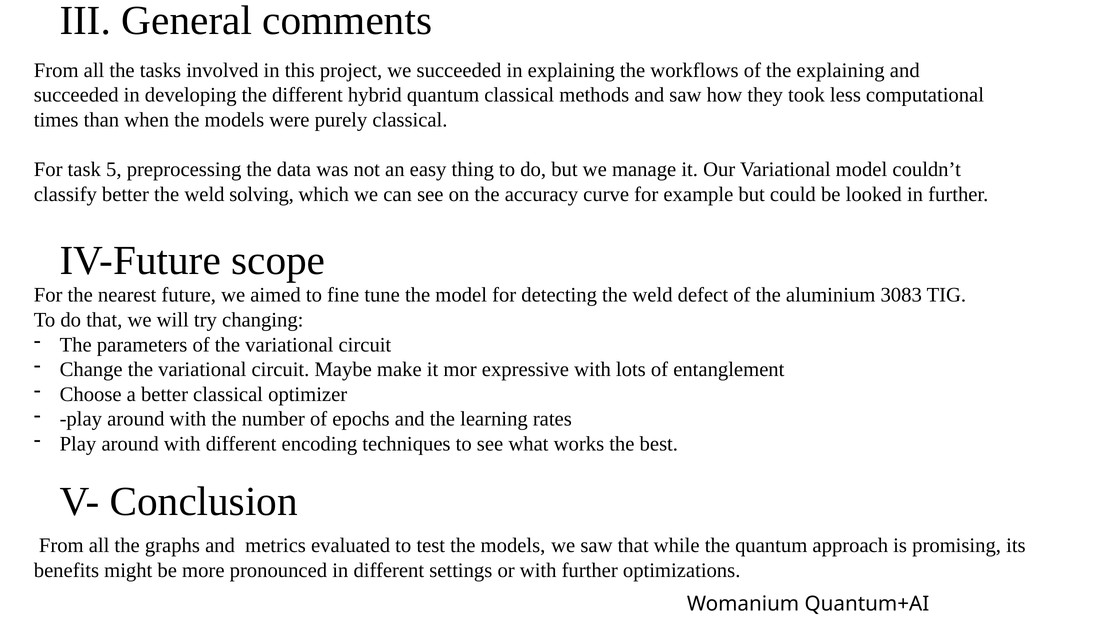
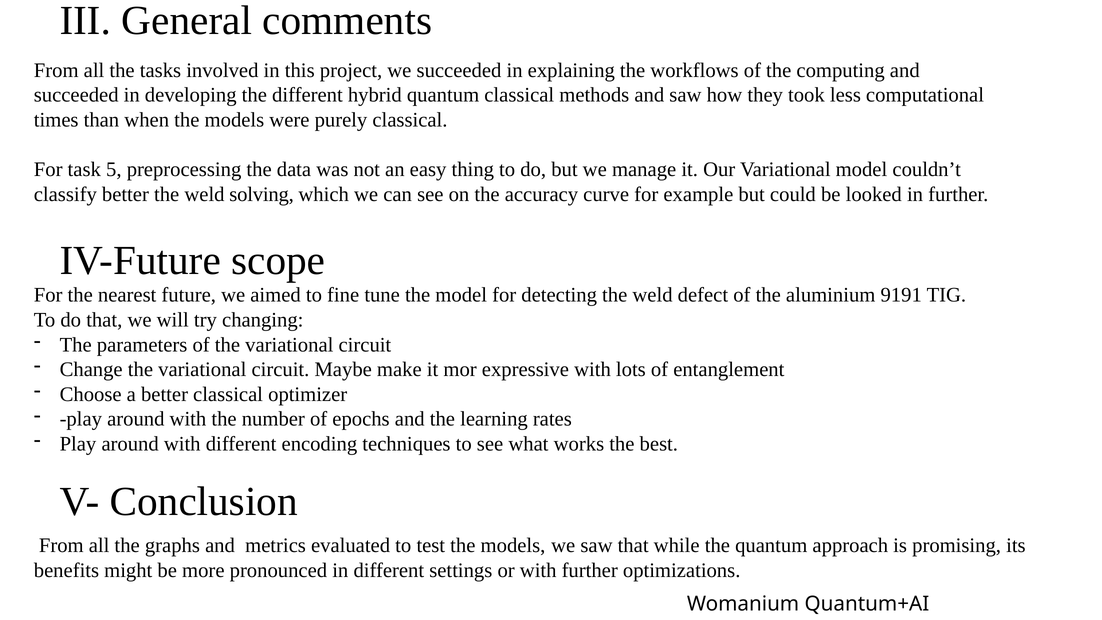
the explaining: explaining -> computing (841, 70)
3083: 3083 -> 9191 (901, 295)
